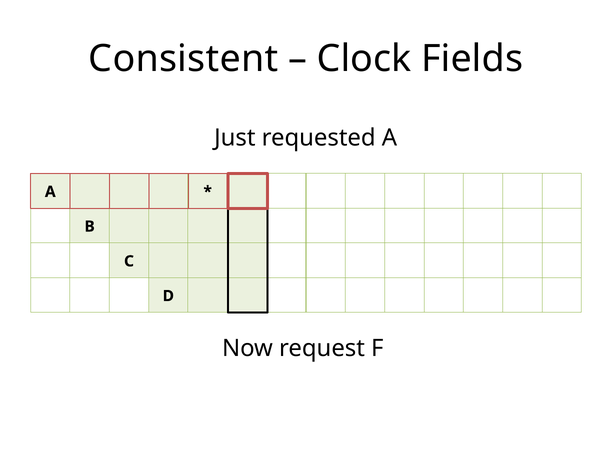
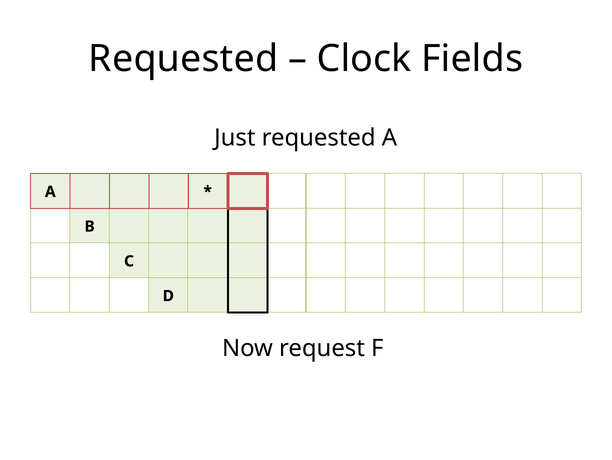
Consistent: Consistent -> Requested (183, 59)
